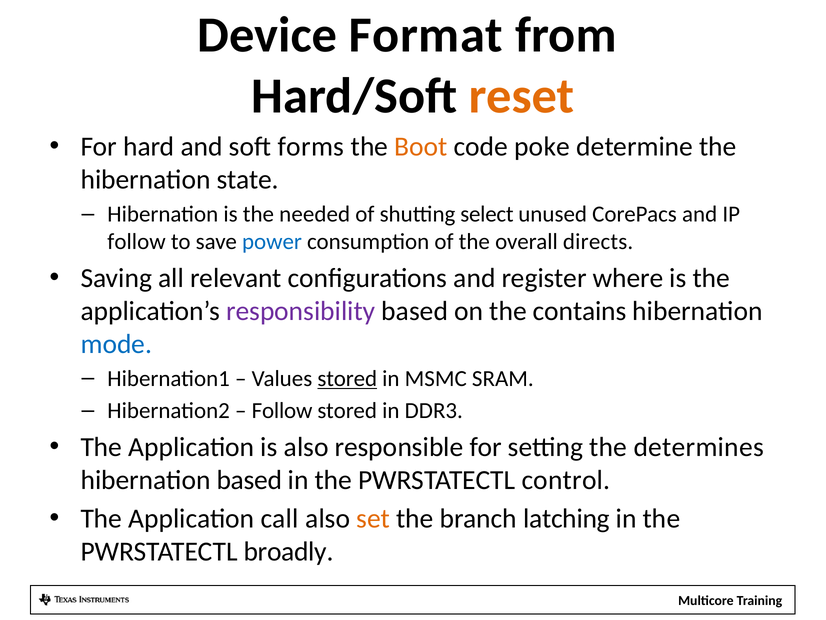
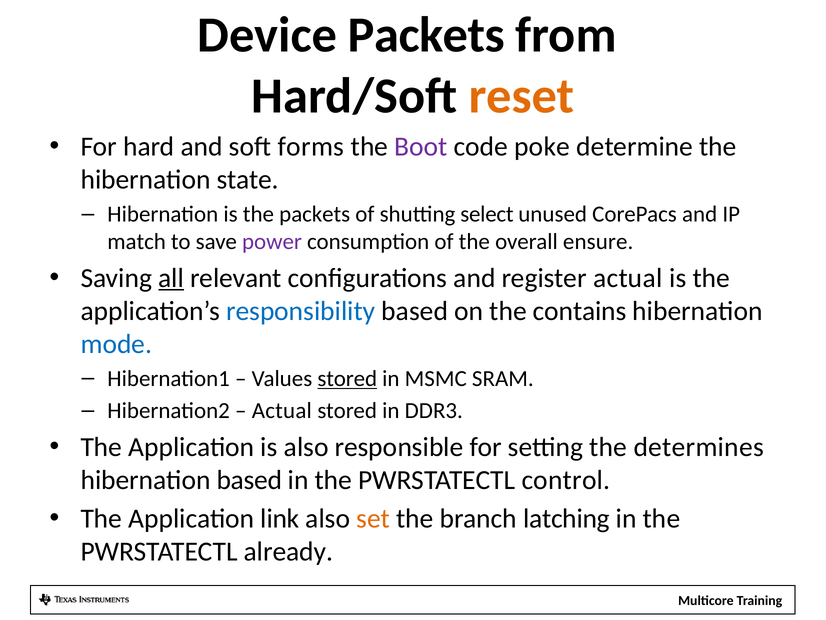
Device Format: Format -> Packets (426, 35)
Boot colour: orange -> purple (421, 146)
the needed: needed -> packets (315, 214)
follow: follow -> match (137, 242)
power colour: blue -> purple (272, 242)
directs: directs -> ensure (598, 242)
all underline: none -> present (171, 278)
register where: where -> actual (628, 278)
responsibility colour: purple -> blue (301, 311)
Follow: Follow -> Actual (282, 410)
call: call -> link (280, 518)
broadly: broadly -> already (288, 551)
